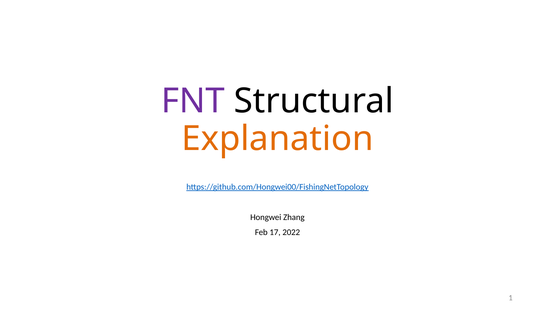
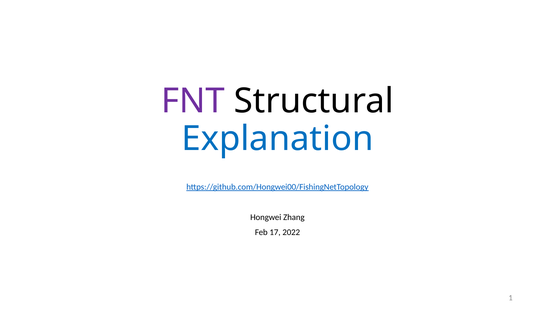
Explanation colour: orange -> blue (277, 139)
